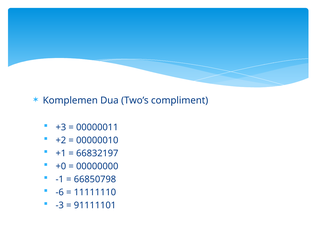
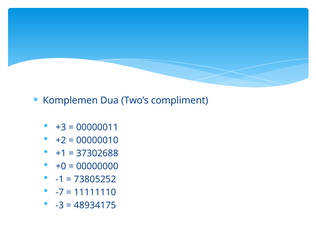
66832197: 66832197 -> 37302688 (97, 153)
66850798: 66850798 -> 73805252 (95, 179)
-6: -6 -> -7 (60, 192)
91111101: 91111101 -> 48934175 (95, 205)
